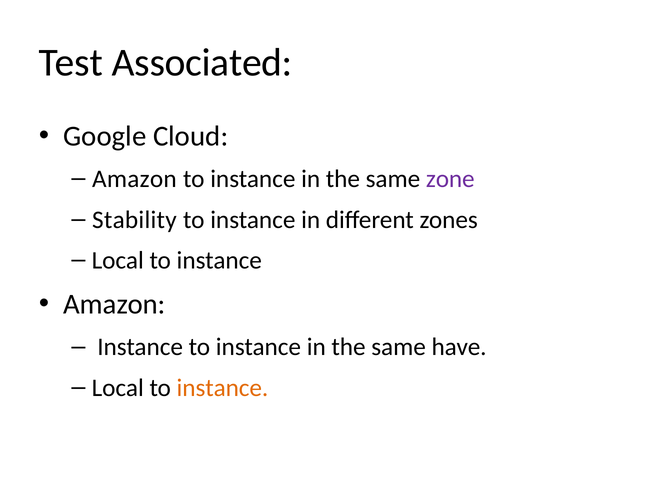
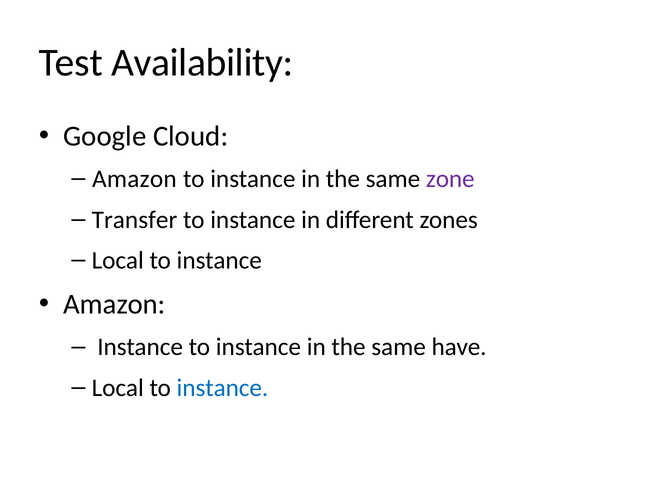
Associated: Associated -> Availability (202, 63)
Stability: Stability -> Transfer (135, 220)
instance colour: orange -> blue (222, 388)
